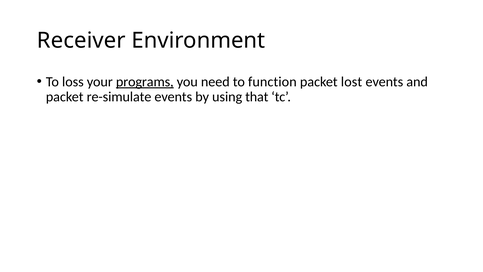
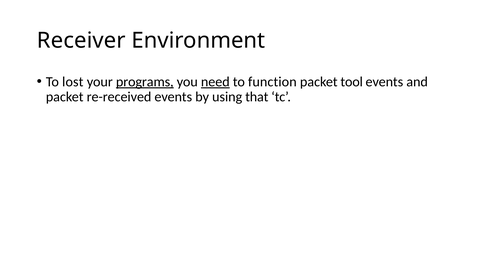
loss: loss -> lost (73, 82)
need underline: none -> present (215, 82)
lost: lost -> tool (352, 82)
re-simulate: re-simulate -> re-received (119, 97)
